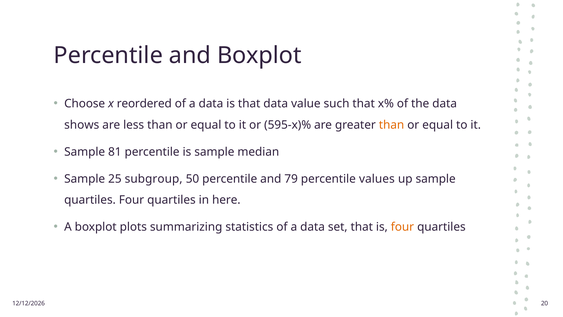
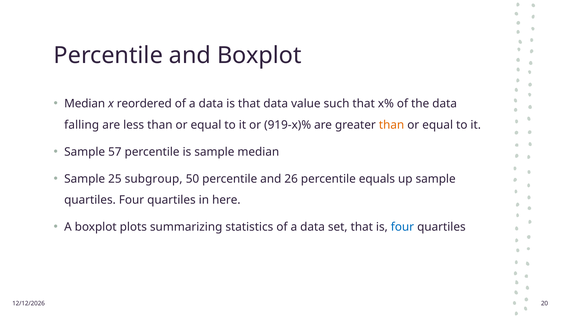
Choose: Choose -> Median (85, 104)
shows: shows -> falling (82, 125)
595-x)%: 595-x)% -> 919-x)% (288, 125)
81: 81 -> 57 (115, 152)
79: 79 -> 26 (291, 179)
values: values -> equals (377, 179)
four colour: orange -> blue (402, 227)
